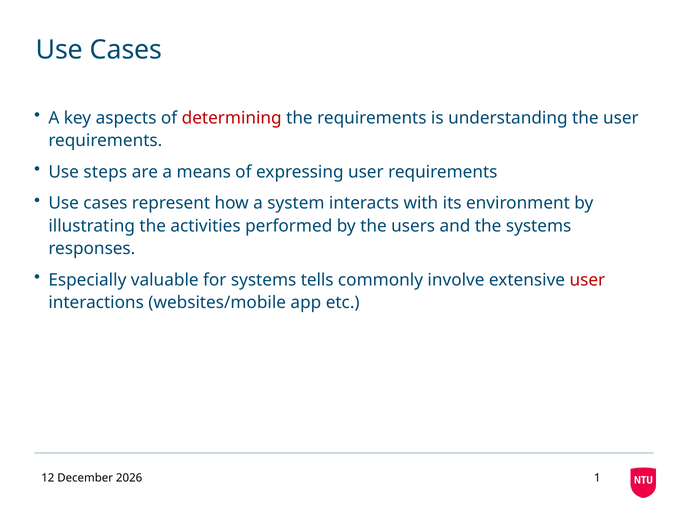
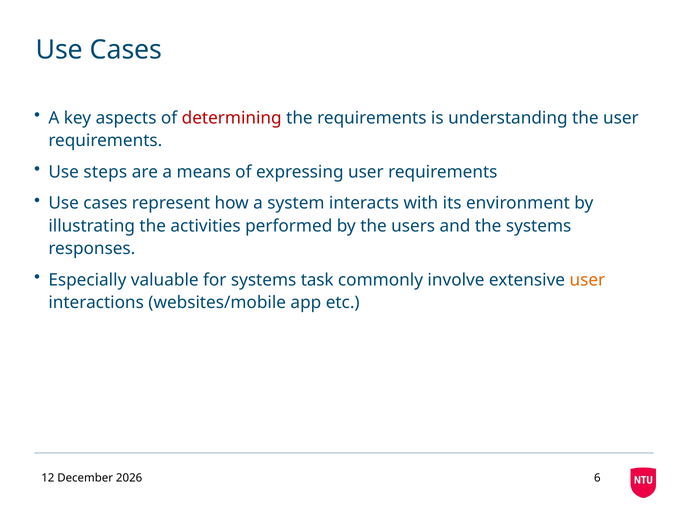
tells: tells -> task (317, 280)
user colour: red -> orange (587, 280)
1: 1 -> 6 (597, 478)
